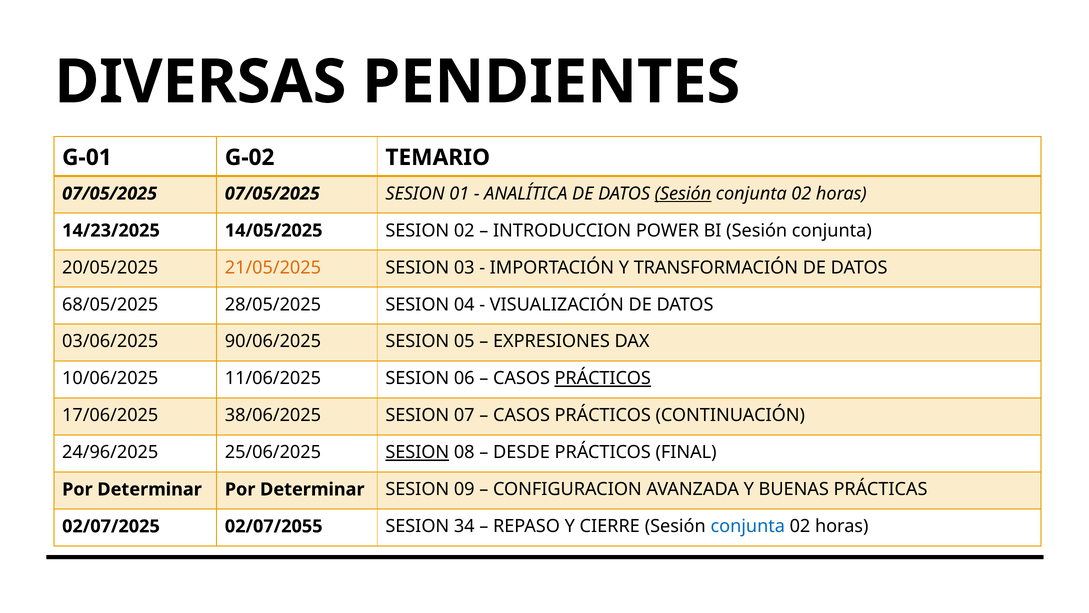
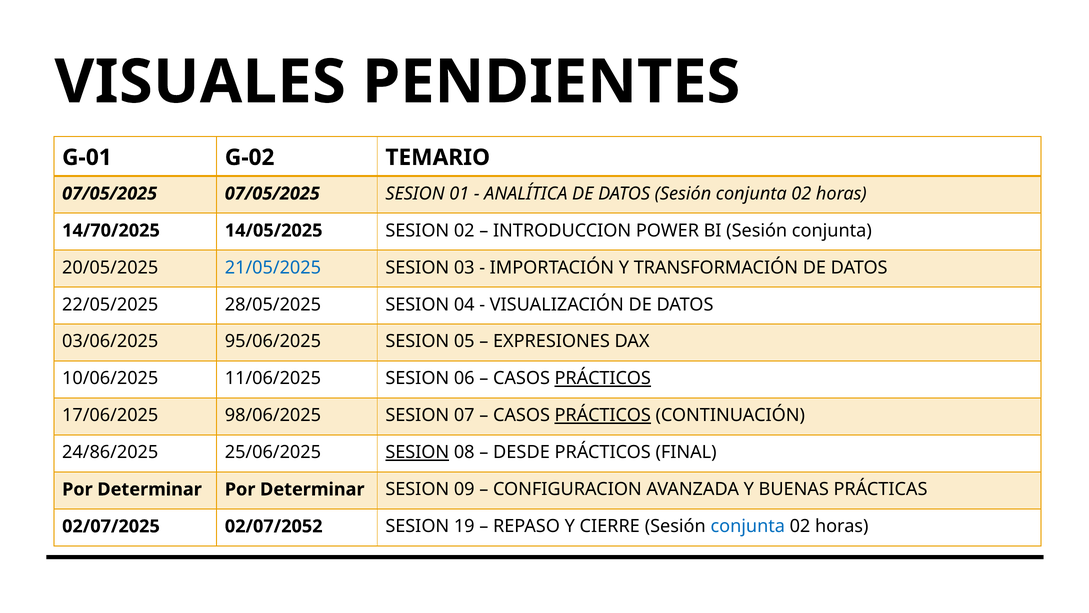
DIVERSAS: DIVERSAS -> VISUALES (200, 82)
Sesión underline: present -> none (683, 193)
14/23/2025: 14/23/2025 -> 14/70/2025 (111, 230)
21/05/2025 colour: orange -> blue (273, 267)
68/05/2025: 68/05/2025 -> 22/05/2025 (110, 304)
90/06/2025: 90/06/2025 -> 95/06/2025 (273, 341)
38/06/2025: 38/06/2025 -> 98/06/2025 (273, 415)
PRÁCTICOS underline: none -> present (603, 415)
24/96/2025: 24/96/2025 -> 24/86/2025 (110, 452)
02/07/2055: 02/07/2055 -> 02/07/2052 (274, 526)
34: 34 -> 19 (464, 526)
